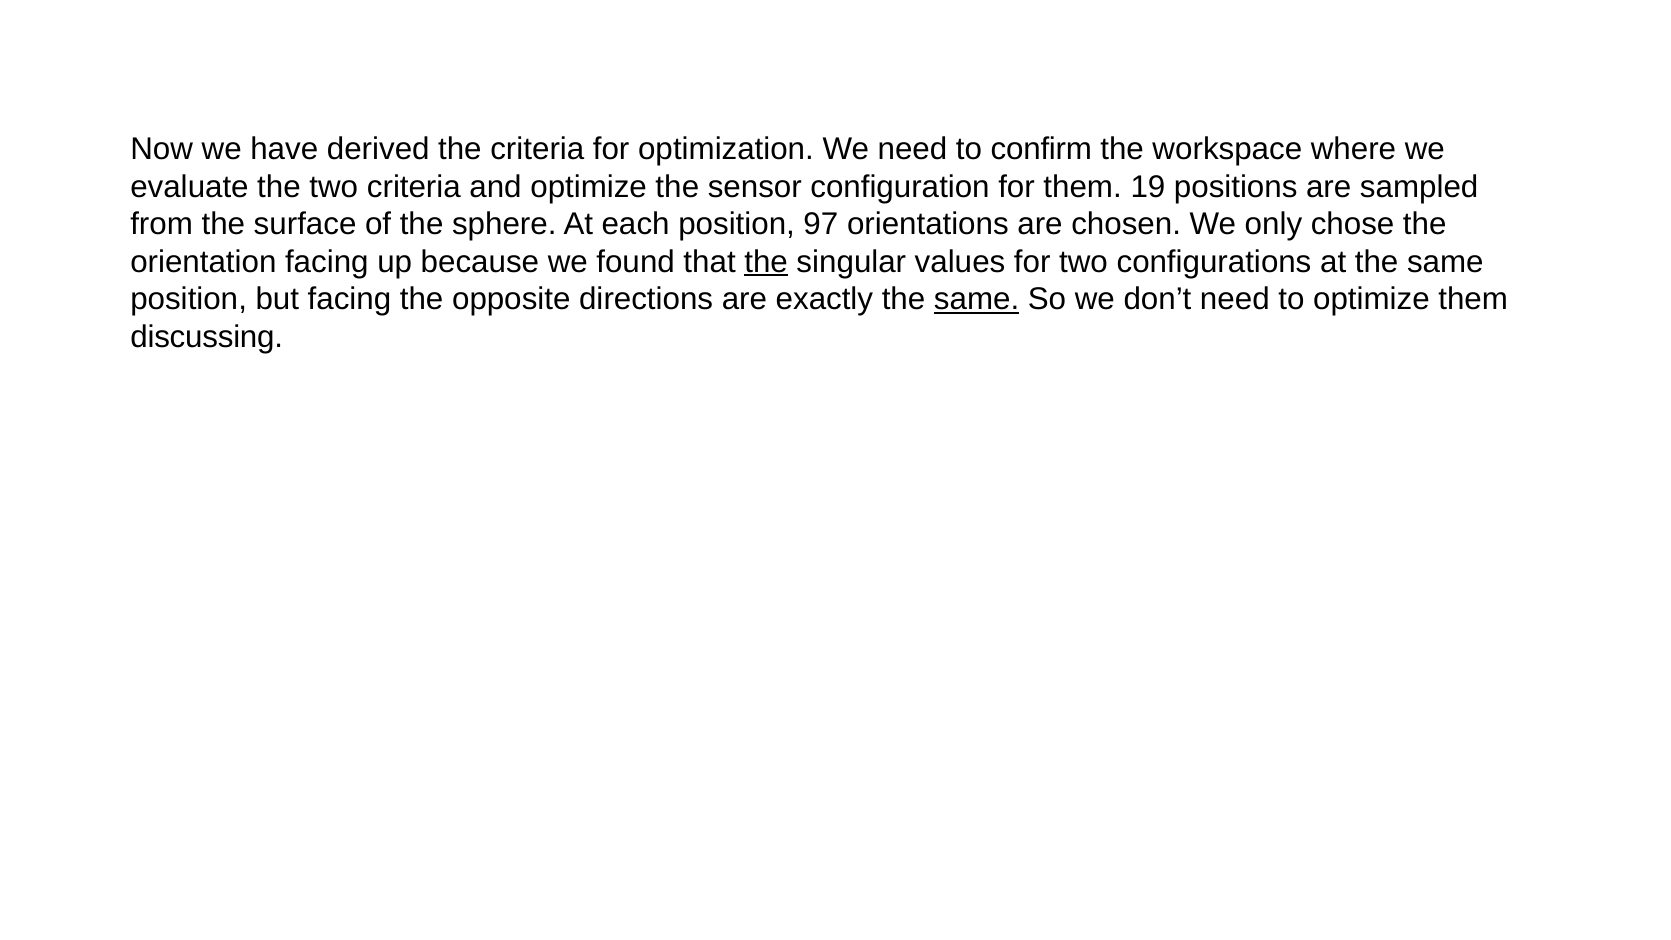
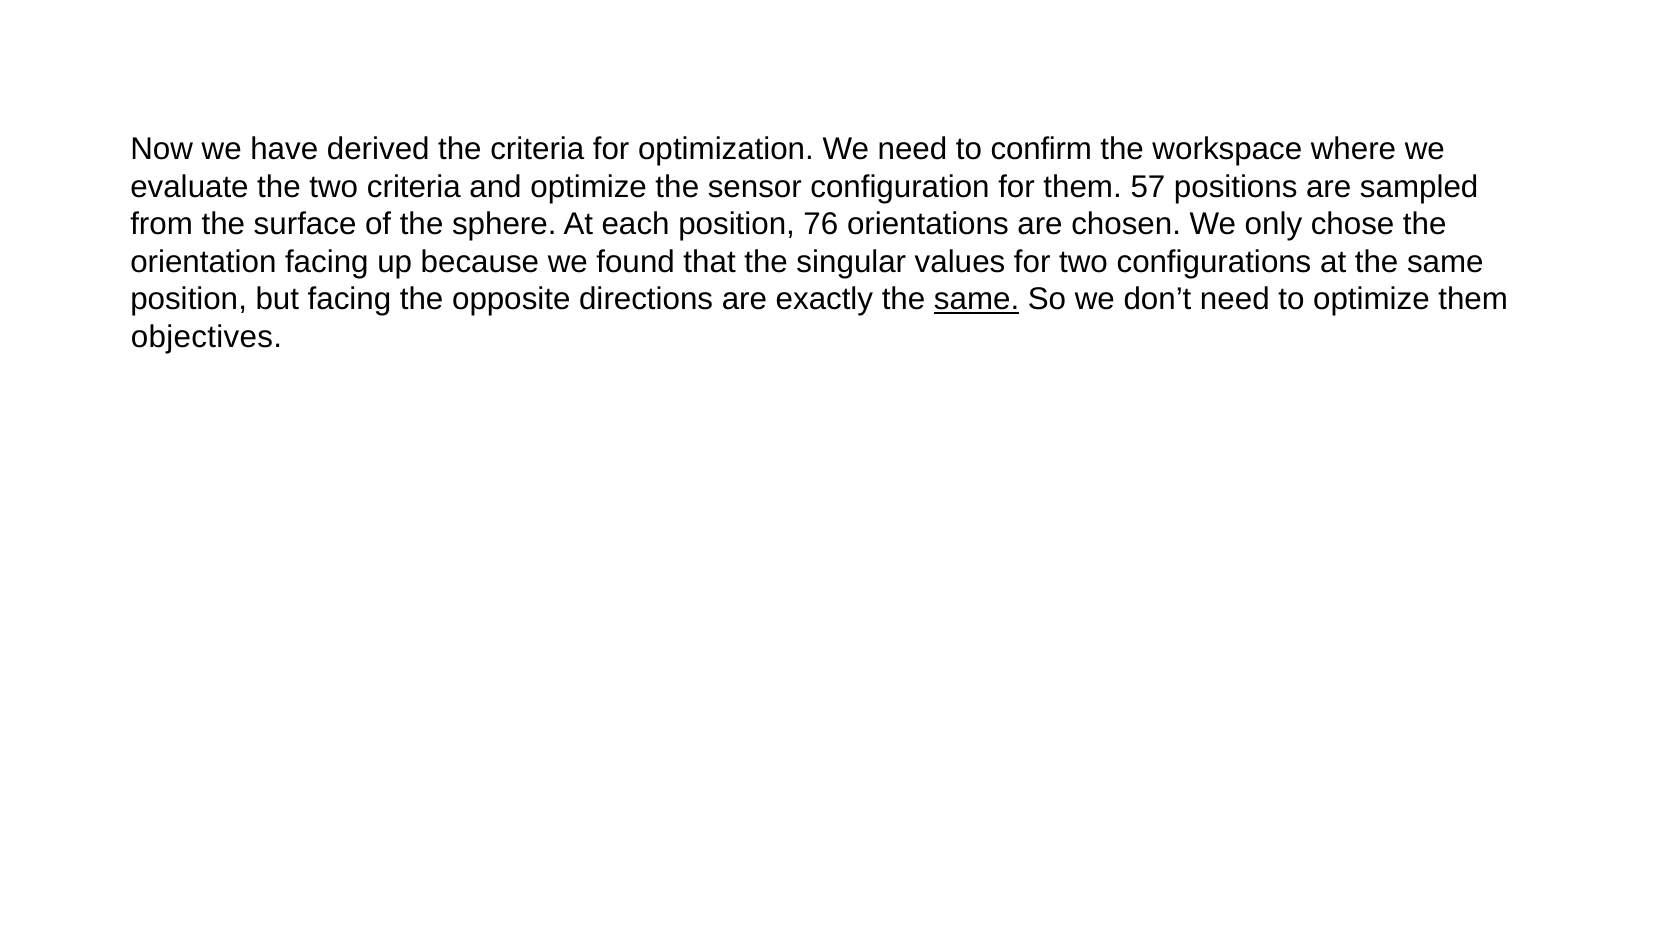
19: 19 -> 57 (1148, 187)
97: 97 -> 76 (821, 224)
the underline: present -> none (766, 262)
discussing: discussing -> objectives (206, 337)
